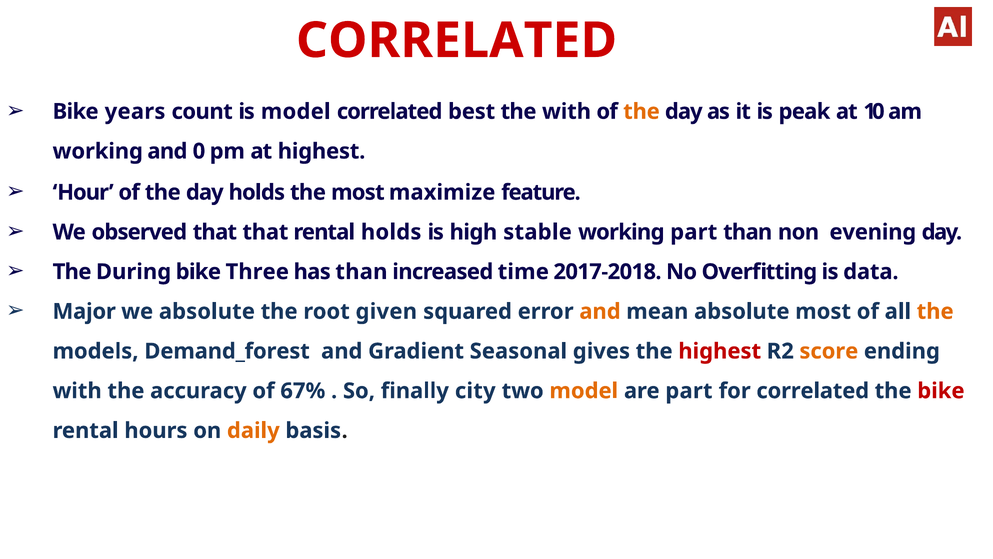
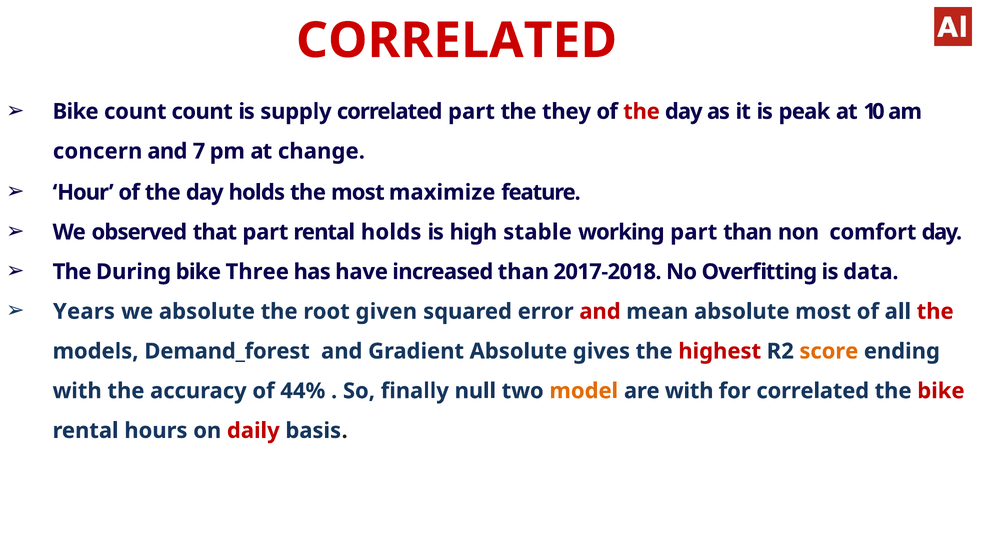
Bike years: years -> count (135, 111)
is model: model -> supply (296, 111)
correlated best: best -> part (471, 111)
the with: with -> they (567, 111)
the colour: orange -> red (641, 111)
working: working -> concern (98, 151)
0: 0 -> 7 (199, 151)
at highest: highest -> change (321, 151)
that that: that -> part (265, 232)
evening: evening -> comfort (873, 232)
has than: than -> have (362, 272)
increased time: time -> than (523, 272)
Major: Major -> Years (84, 311)
and colour: orange -> red (600, 311)
the colour: orange -> red (935, 311)
Gradient Seasonal: Seasonal -> Absolute (518, 351)
67%: 67% -> 44% (303, 391)
city: city -> null (475, 391)
are part: part -> with (689, 391)
daily colour: orange -> red (253, 430)
